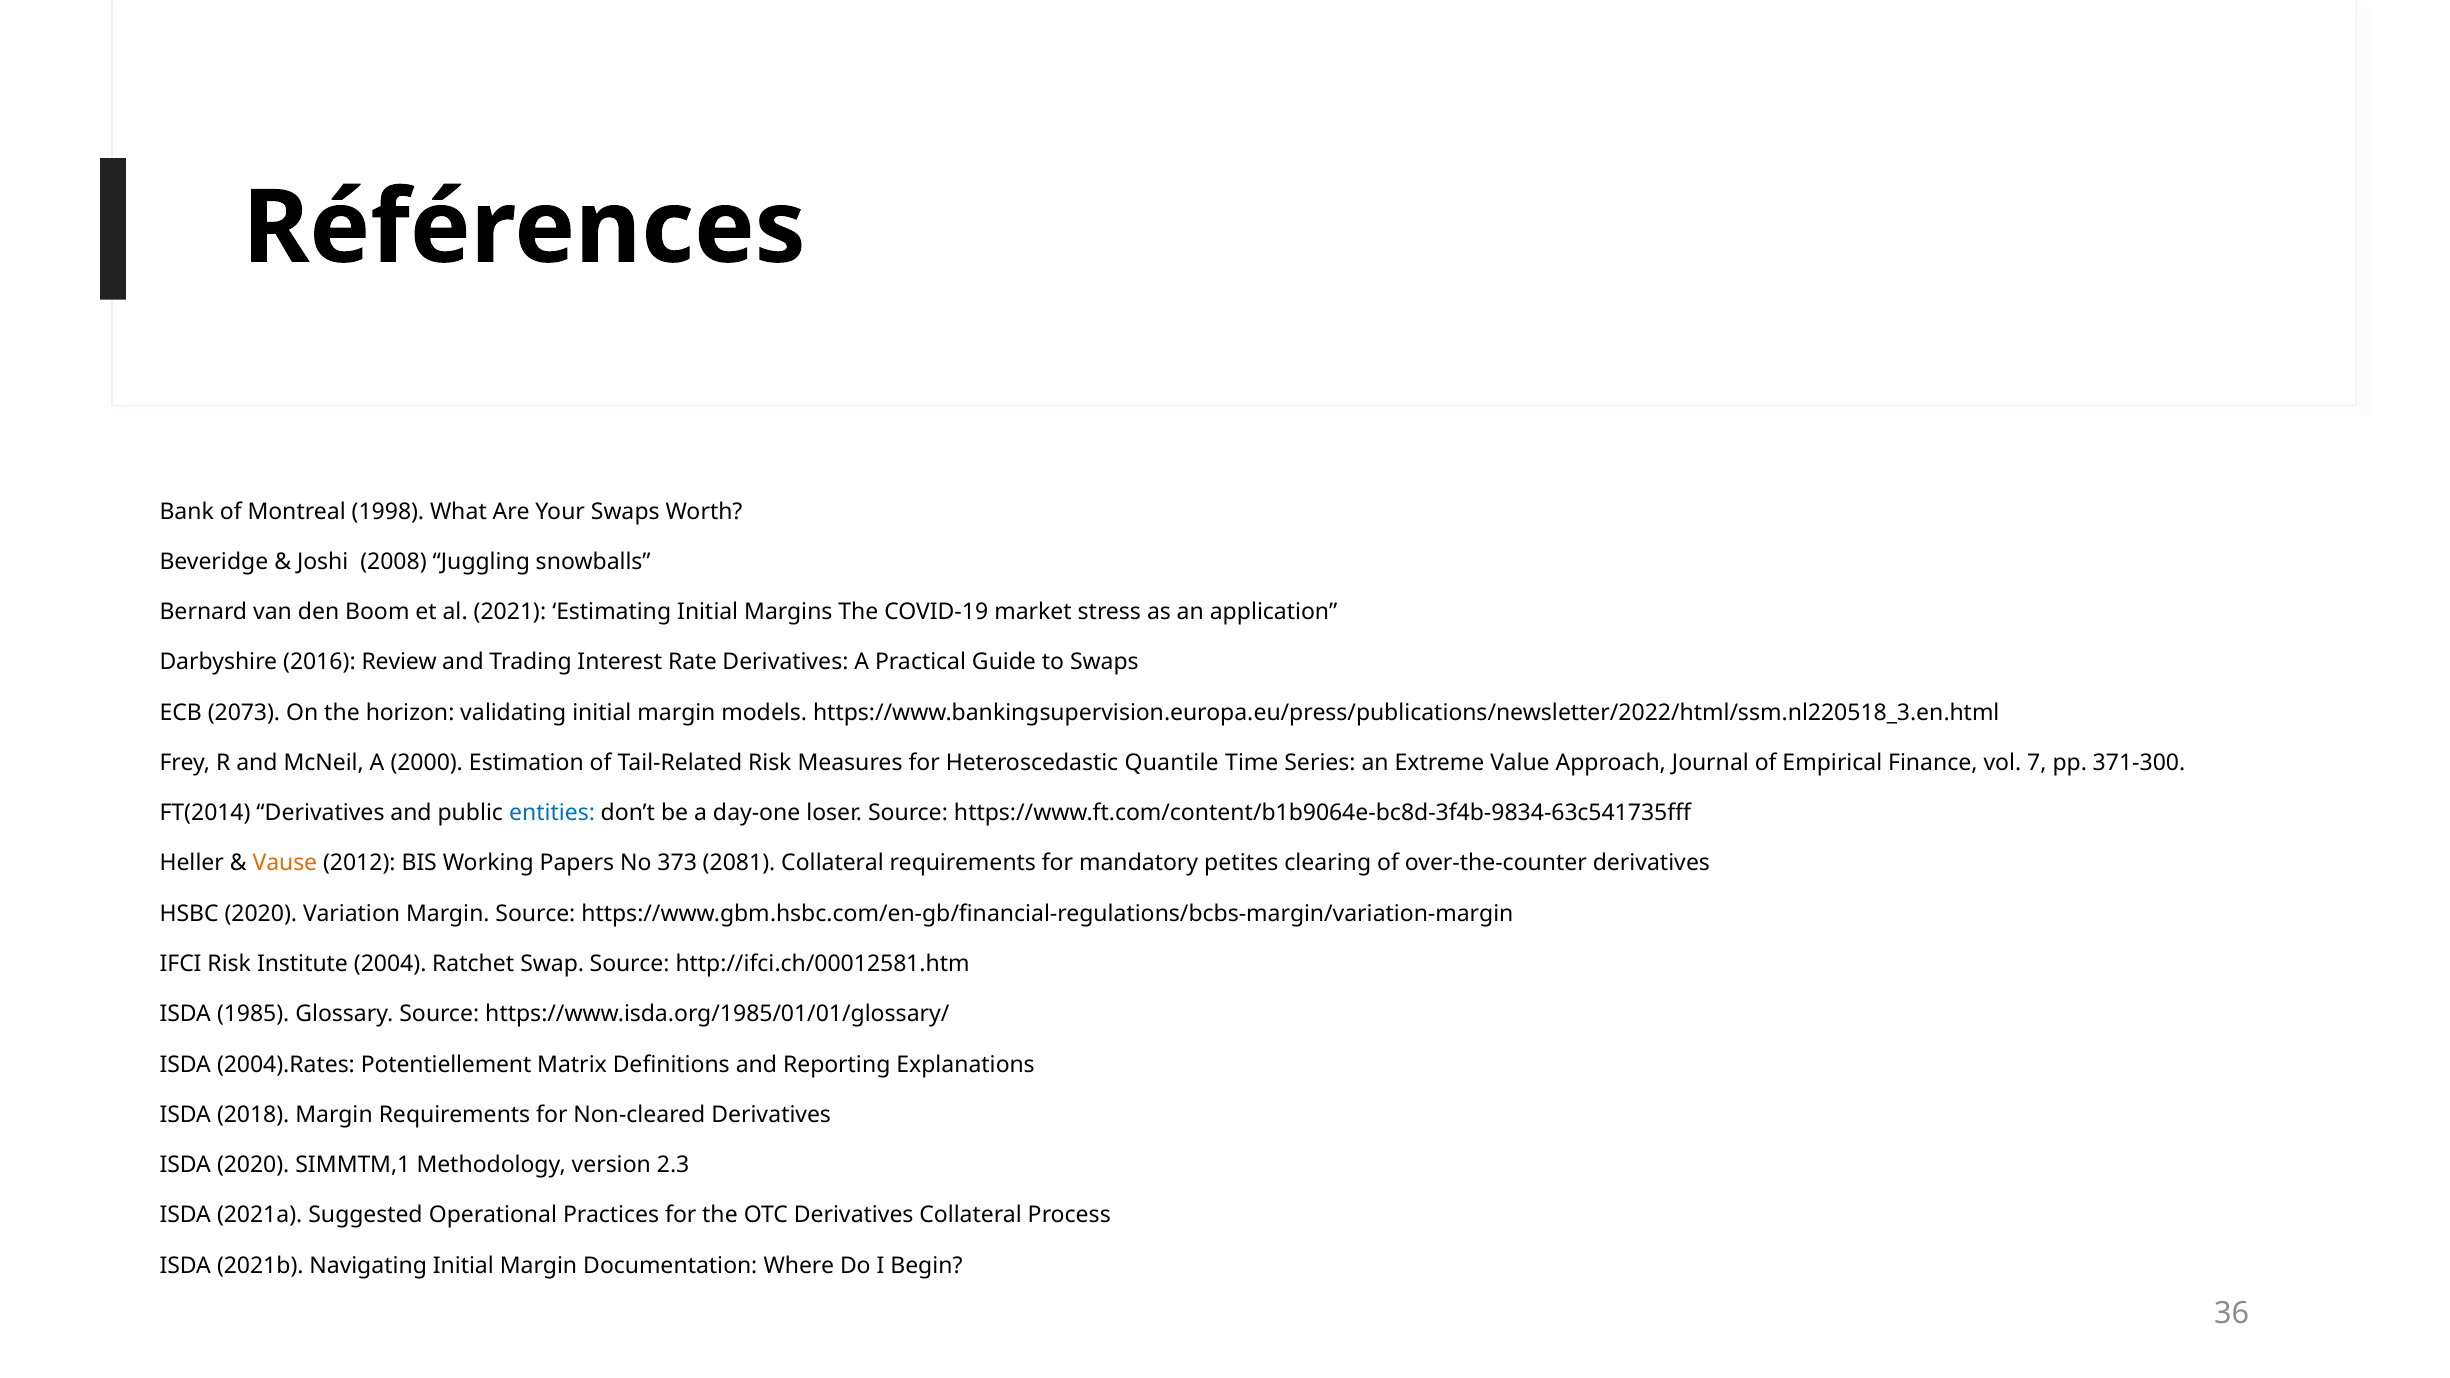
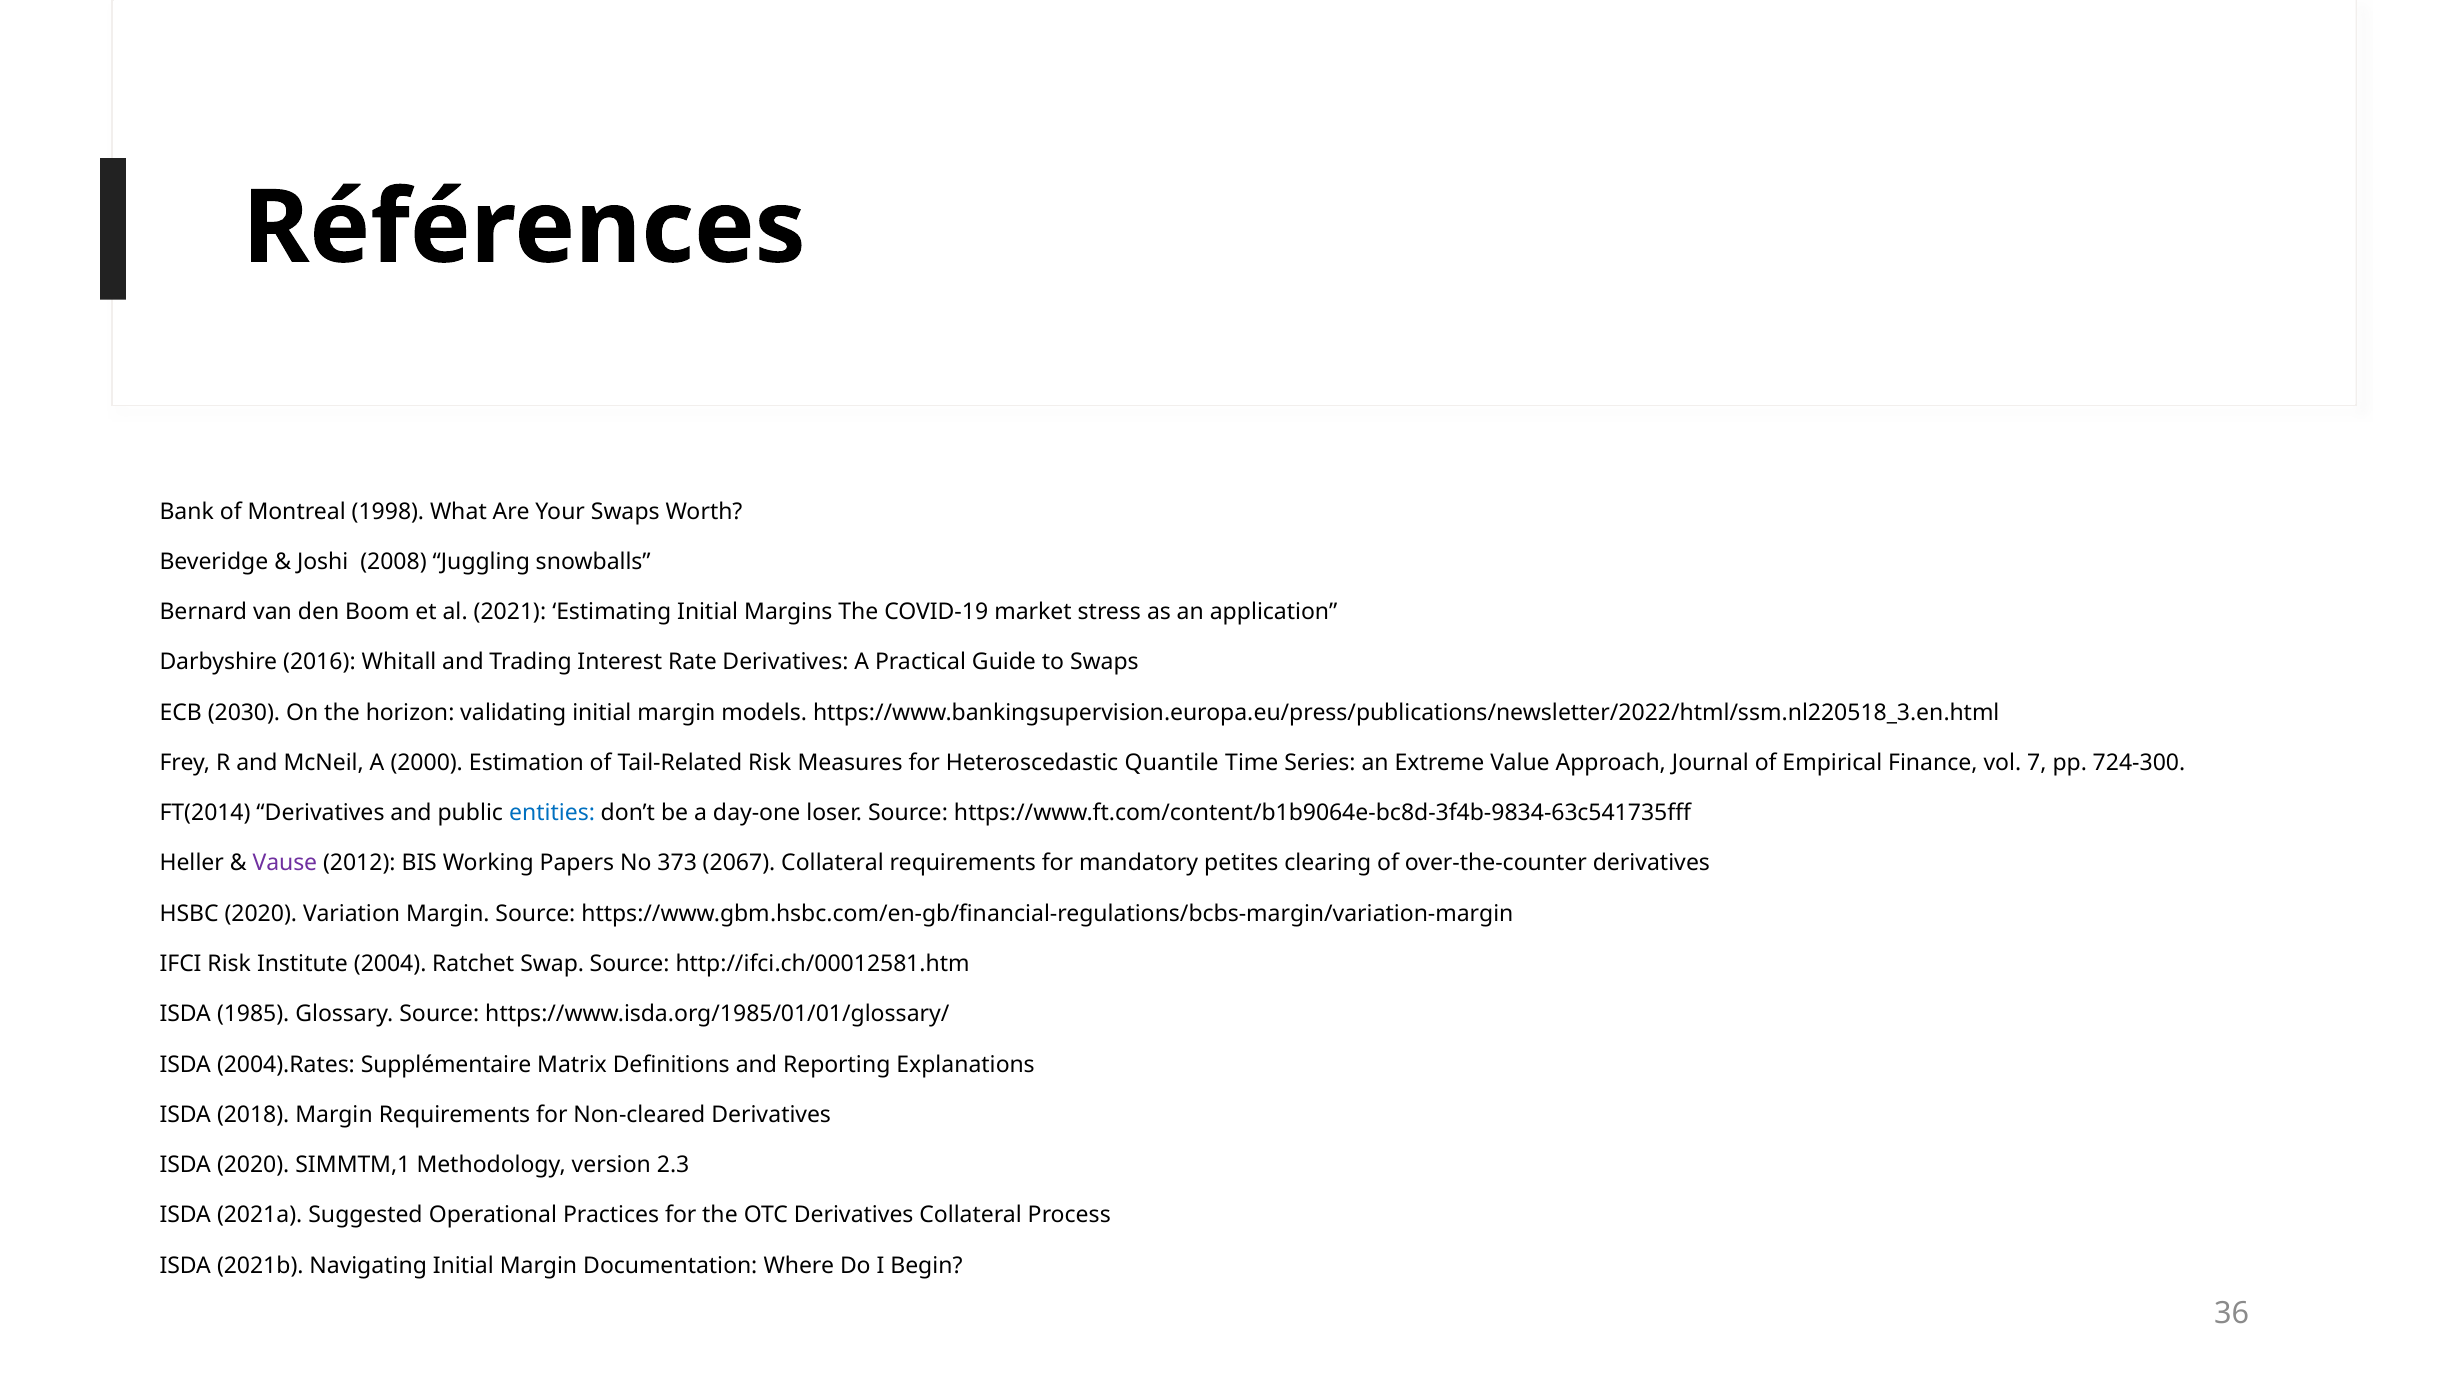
Review: Review -> Whitall (399, 662)
2073: 2073 -> 2030 (244, 713)
371-300: 371-300 -> 724-300 (2139, 763)
Vause colour: orange -> purple (285, 863)
2081: 2081 -> 2067 (739, 863)
Potentiellement: Potentiellement -> Supplémentaire (446, 1065)
